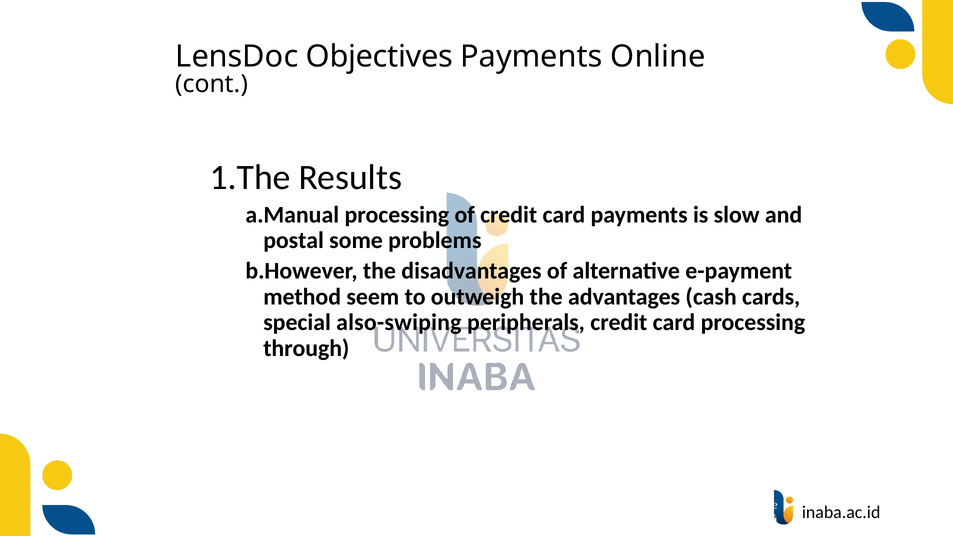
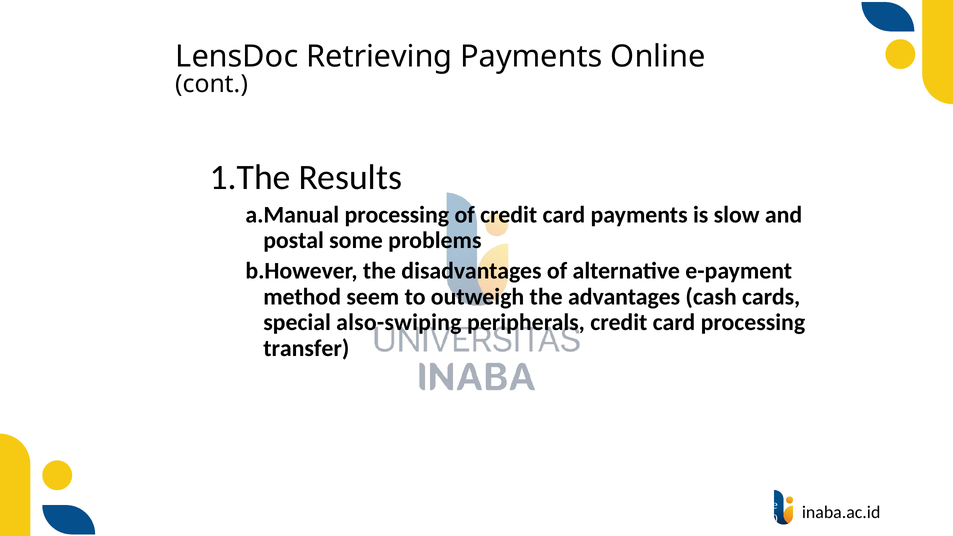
Objectives: Objectives -> Retrieving (379, 57)
through: through -> transfer (306, 348)
2054: 2054 -> 2080 (766, 519)
